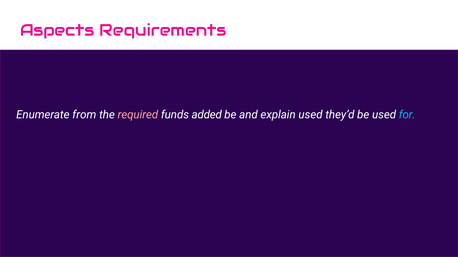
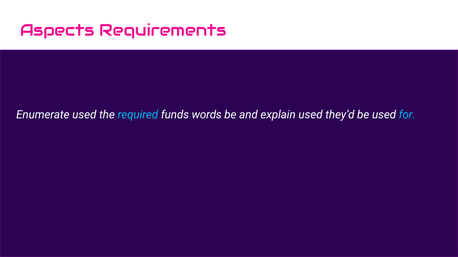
Enumerate from: from -> used (84, 115)
required colour: pink -> light blue (138, 115)
added: added -> words (207, 115)
